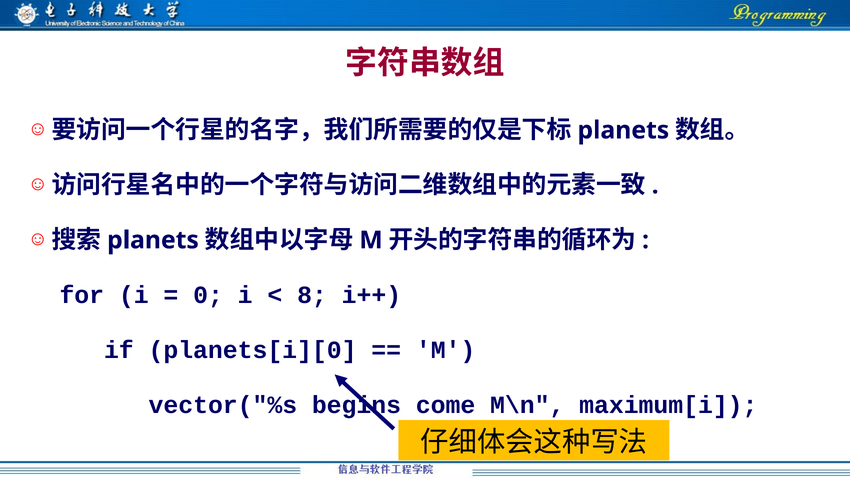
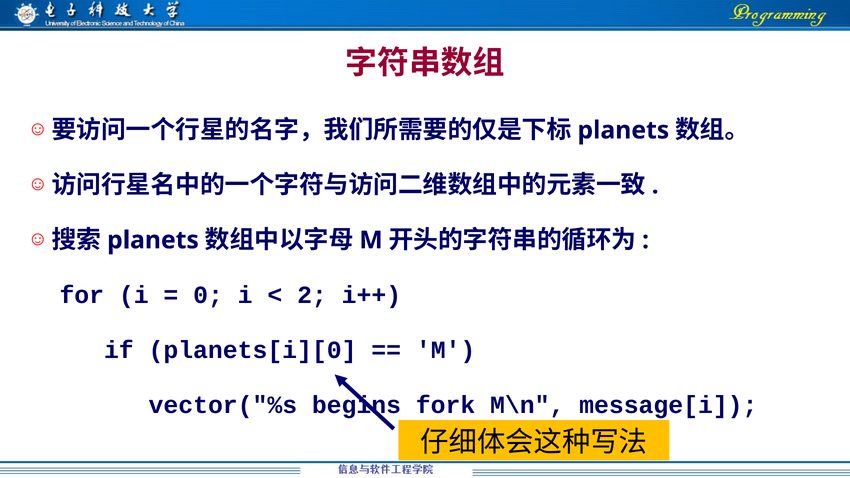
8: 8 -> 2 (312, 295)
come: come -> fork (446, 405)
maximum[i: maximum[i -> message[i (668, 405)
